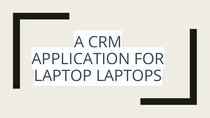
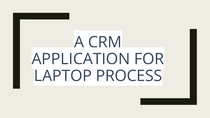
LAPTOPS: LAPTOPS -> PROCESS (129, 76)
